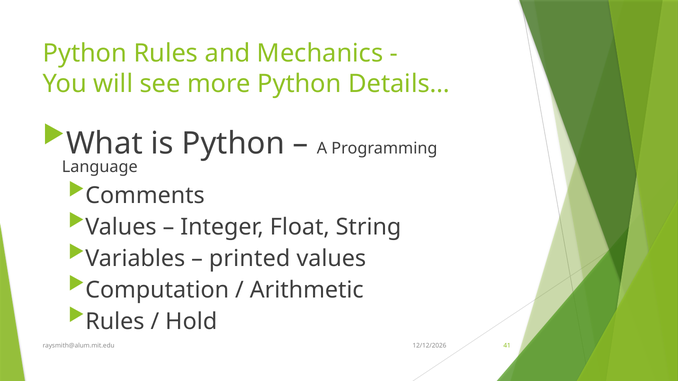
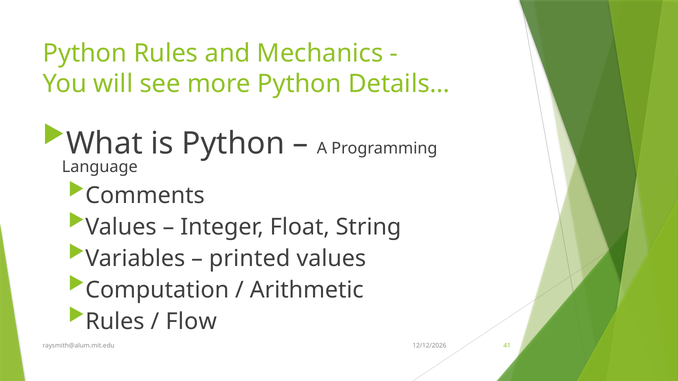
Hold: Hold -> Flow (191, 322)
